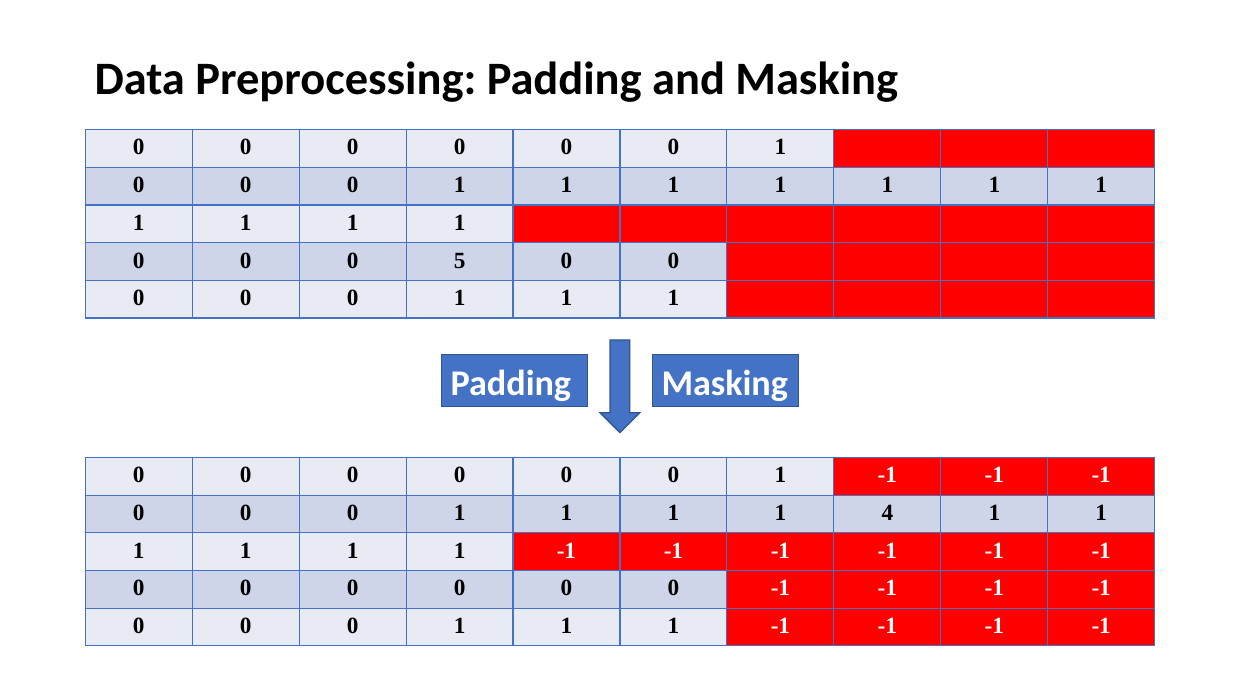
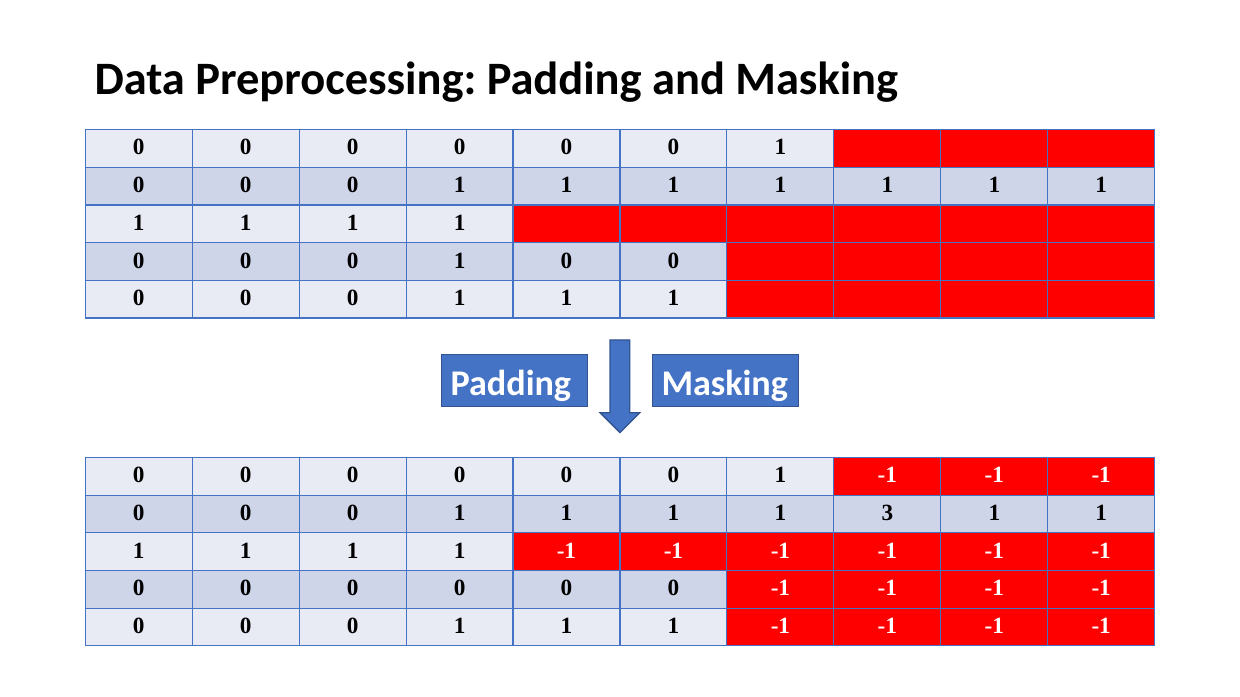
5: 5 -> 1 (460, 261)
4: 4 -> 3 (887, 513)
